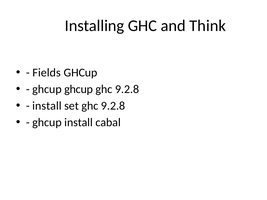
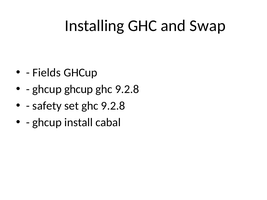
Think: Think -> Swap (208, 26)
install: install -> safety (47, 106)
